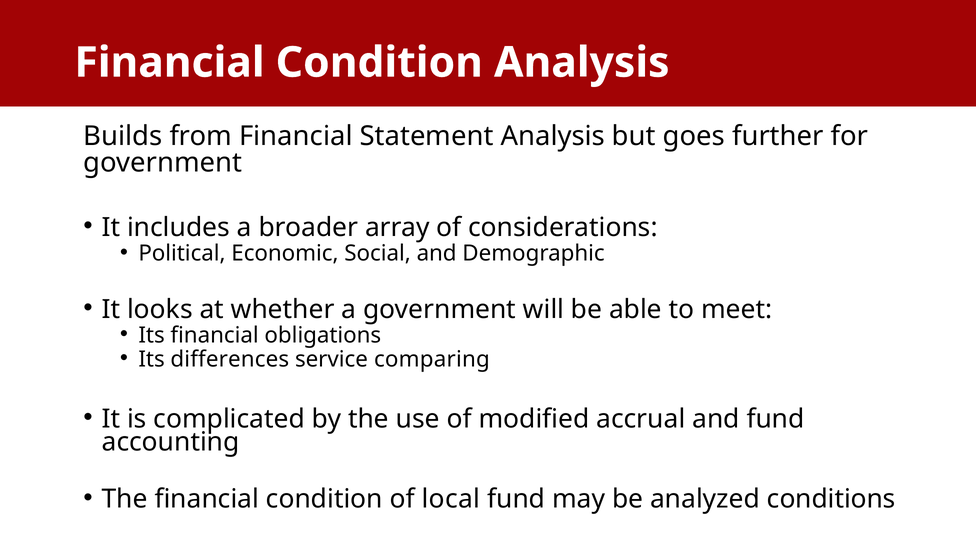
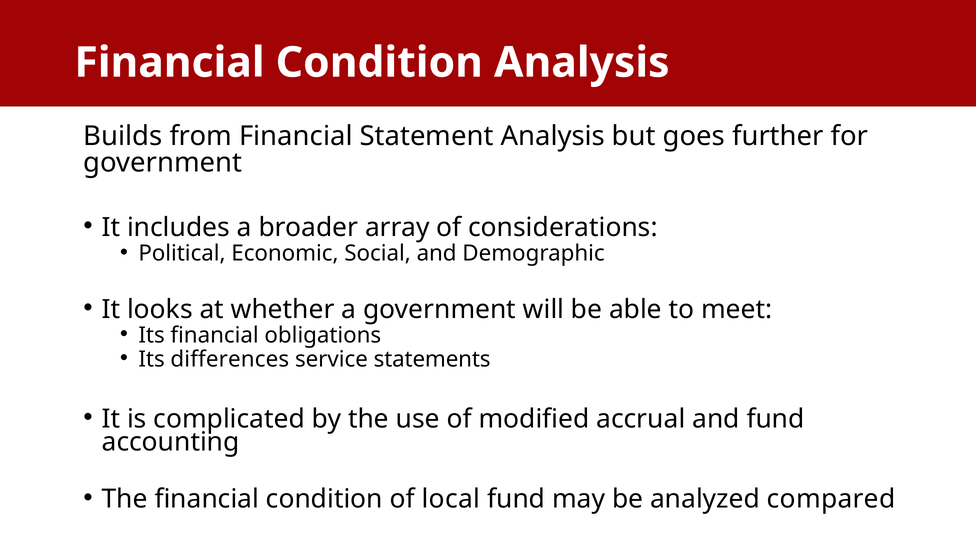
comparing: comparing -> statements (432, 359)
conditions: conditions -> compared (831, 499)
